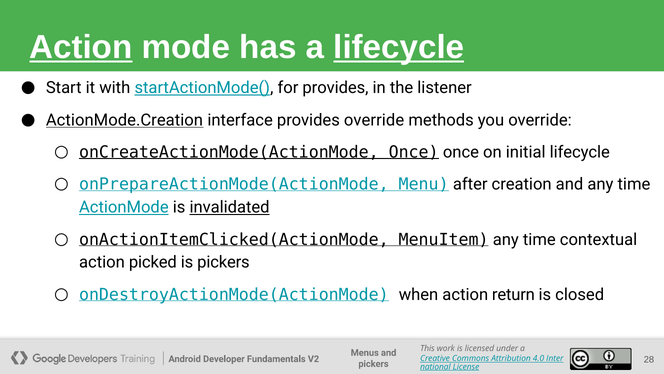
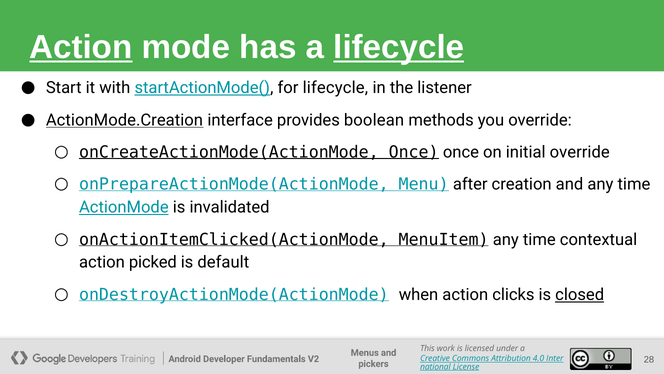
for provides: provides -> lifecycle (335, 88)
provides override: override -> boolean (374, 120)
initial lifecycle: lifecycle -> override (580, 152)
invalidated underline: present -> none (230, 207)
is pickers: pickers -> default (223, 262)
return: return -> clicks (513, 294)
closed underline: none -> present (580, 294)
